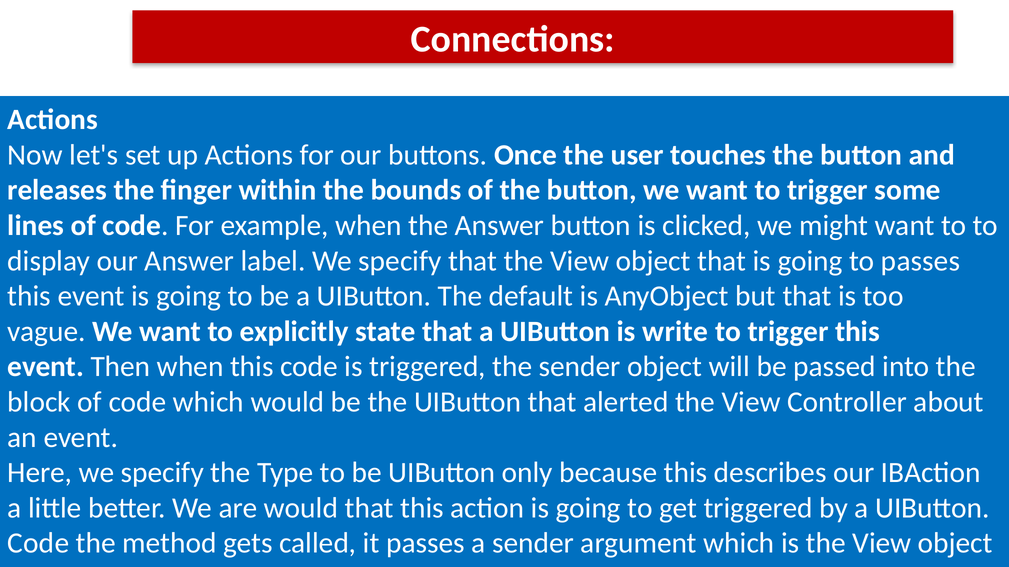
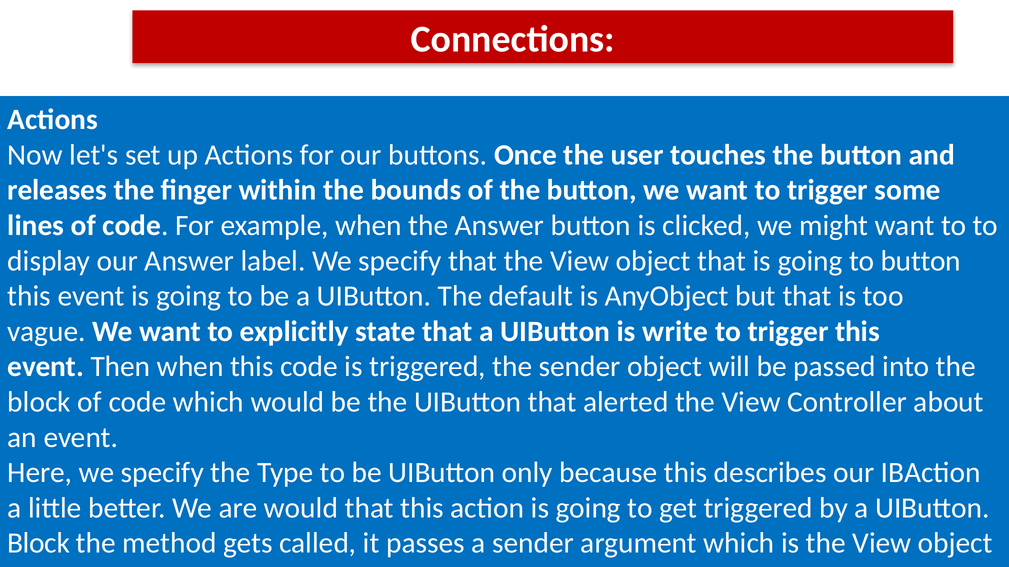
to passes: passes -> button (921, 261)
Code: Code -> Block (39, 544)
